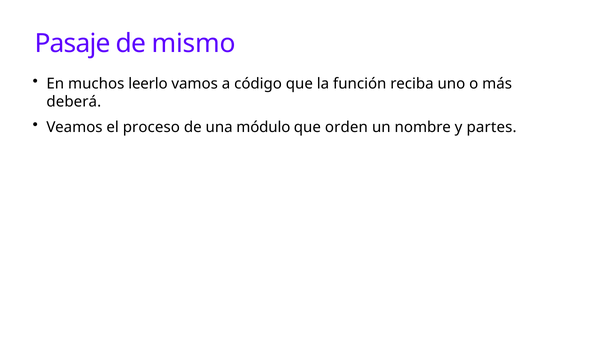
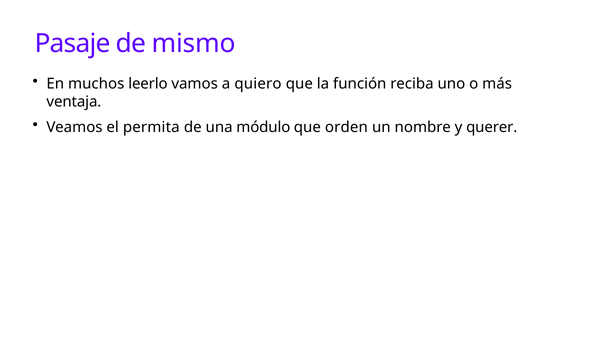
código: código -> quiero (258, 84)
deberá: deberá -> ventaja (74, 102)
proceso: proceso -> permita (151, 127)
partes: partes -> querer (492, 127)
